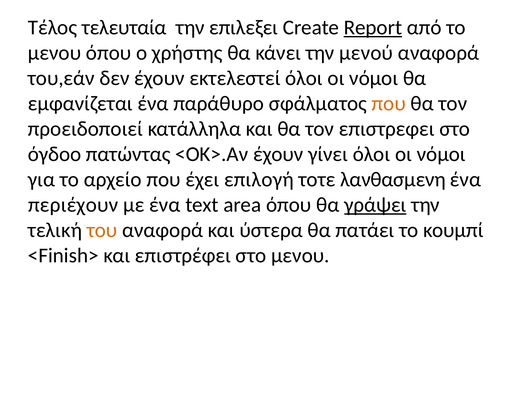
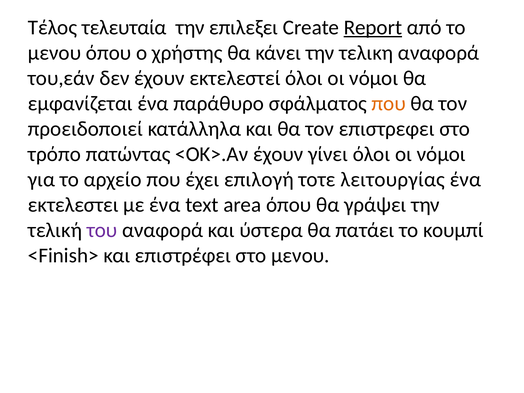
μενού: μενού -> τελικη (366, 53)
όγδοο: όγδοο -> τρόπο (54, 154)
λανθασμενη: λανθασμενη -> λειτουργίας (393, 180)
περιέχουν: περιέχουν -> εκτελεστει (73, 205)
γράψει underline: present -> none (375, 205)
του colour: orange -> purple (102, 230)
